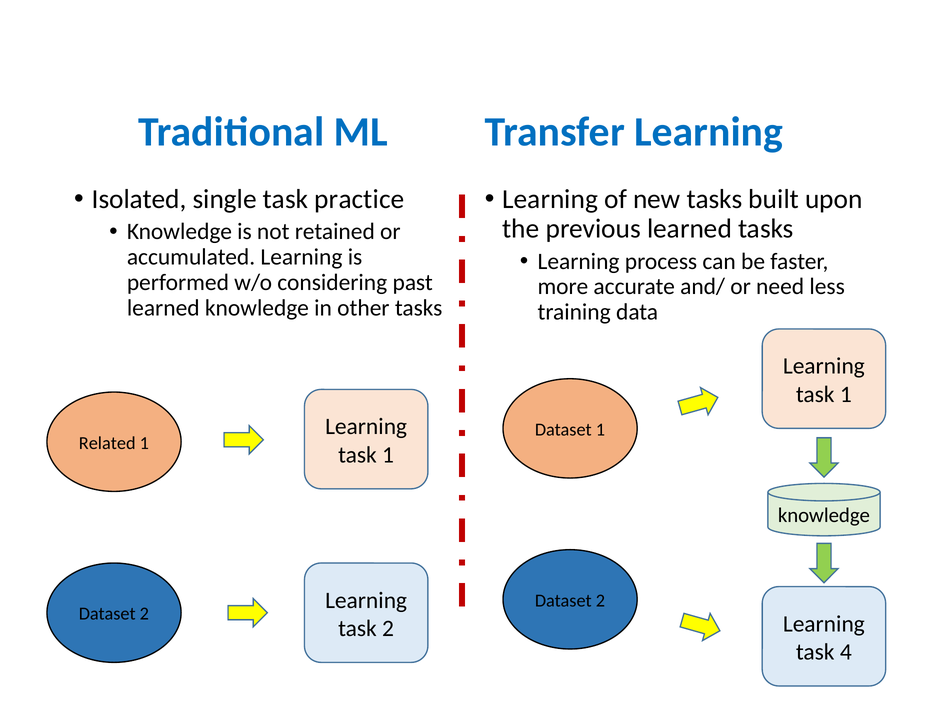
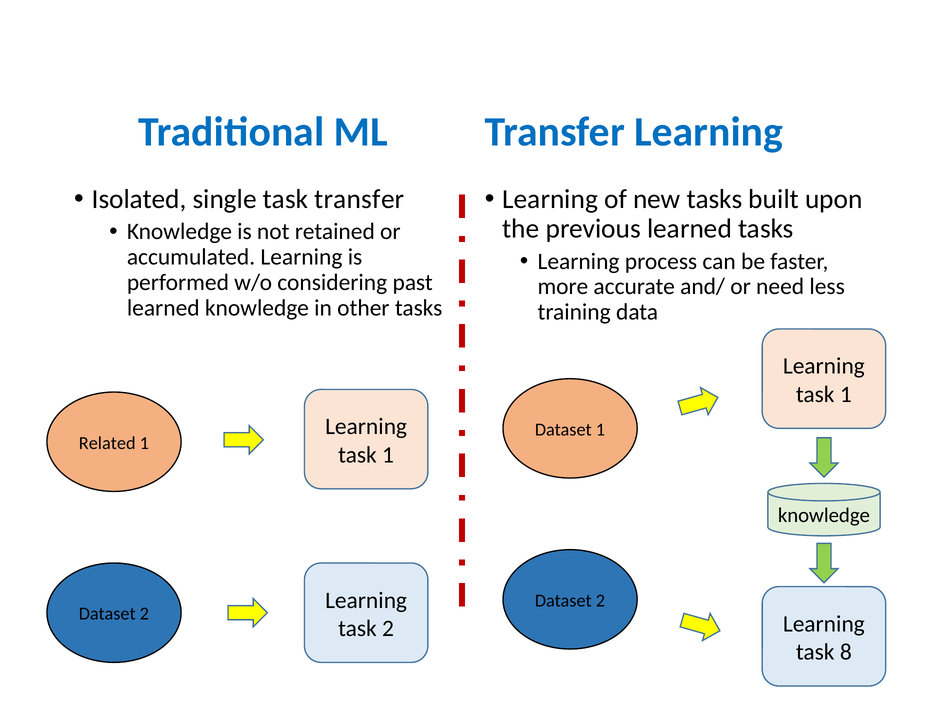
task practice: practice -> transfer (359, 199)
4: 4 -> 8 (846, 651)
